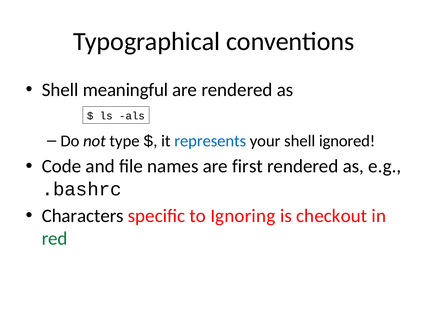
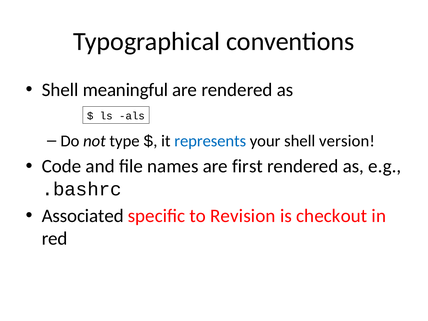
ignored: ignored -> version (347, 141)
Characters: Characters -> Associated (83, 216)
Ignoring: Ignoring -> Revision (243, 216)
red colour: green -> black (55, 239)
